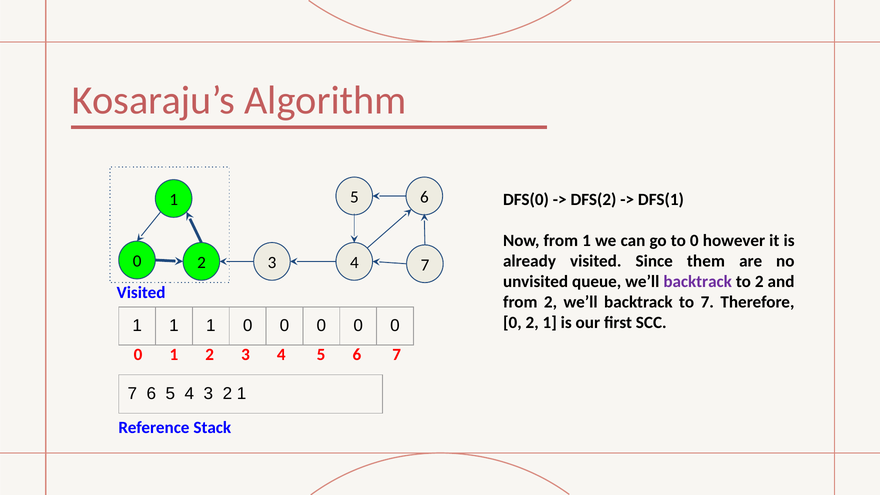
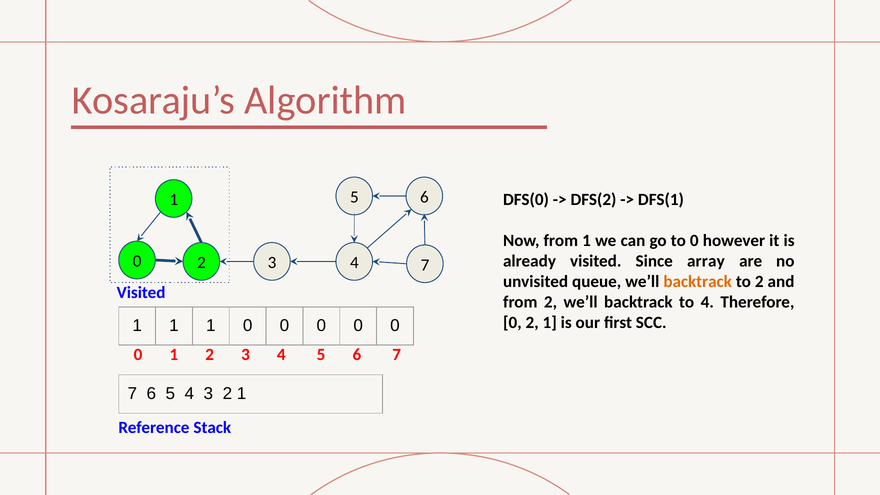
them: them -> array (706, 261)
backtrack colour: purple -> orange (698, 282)
to 7: 7 -> 4 (707, 302)
